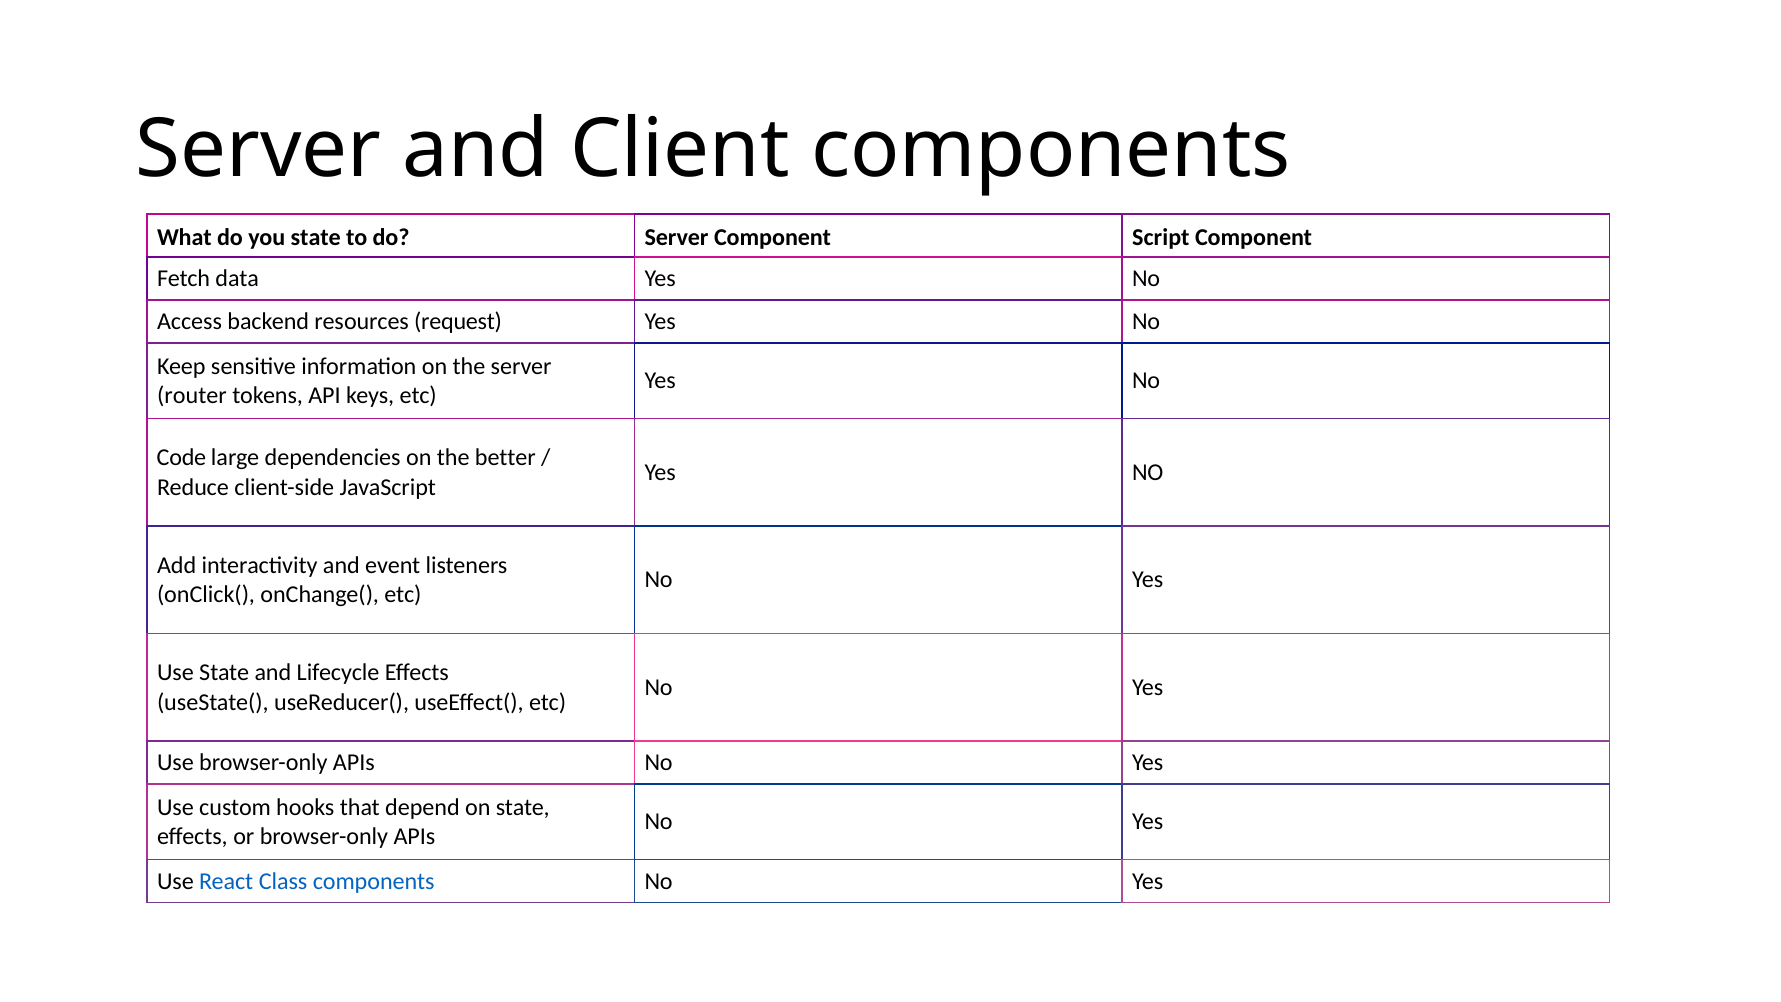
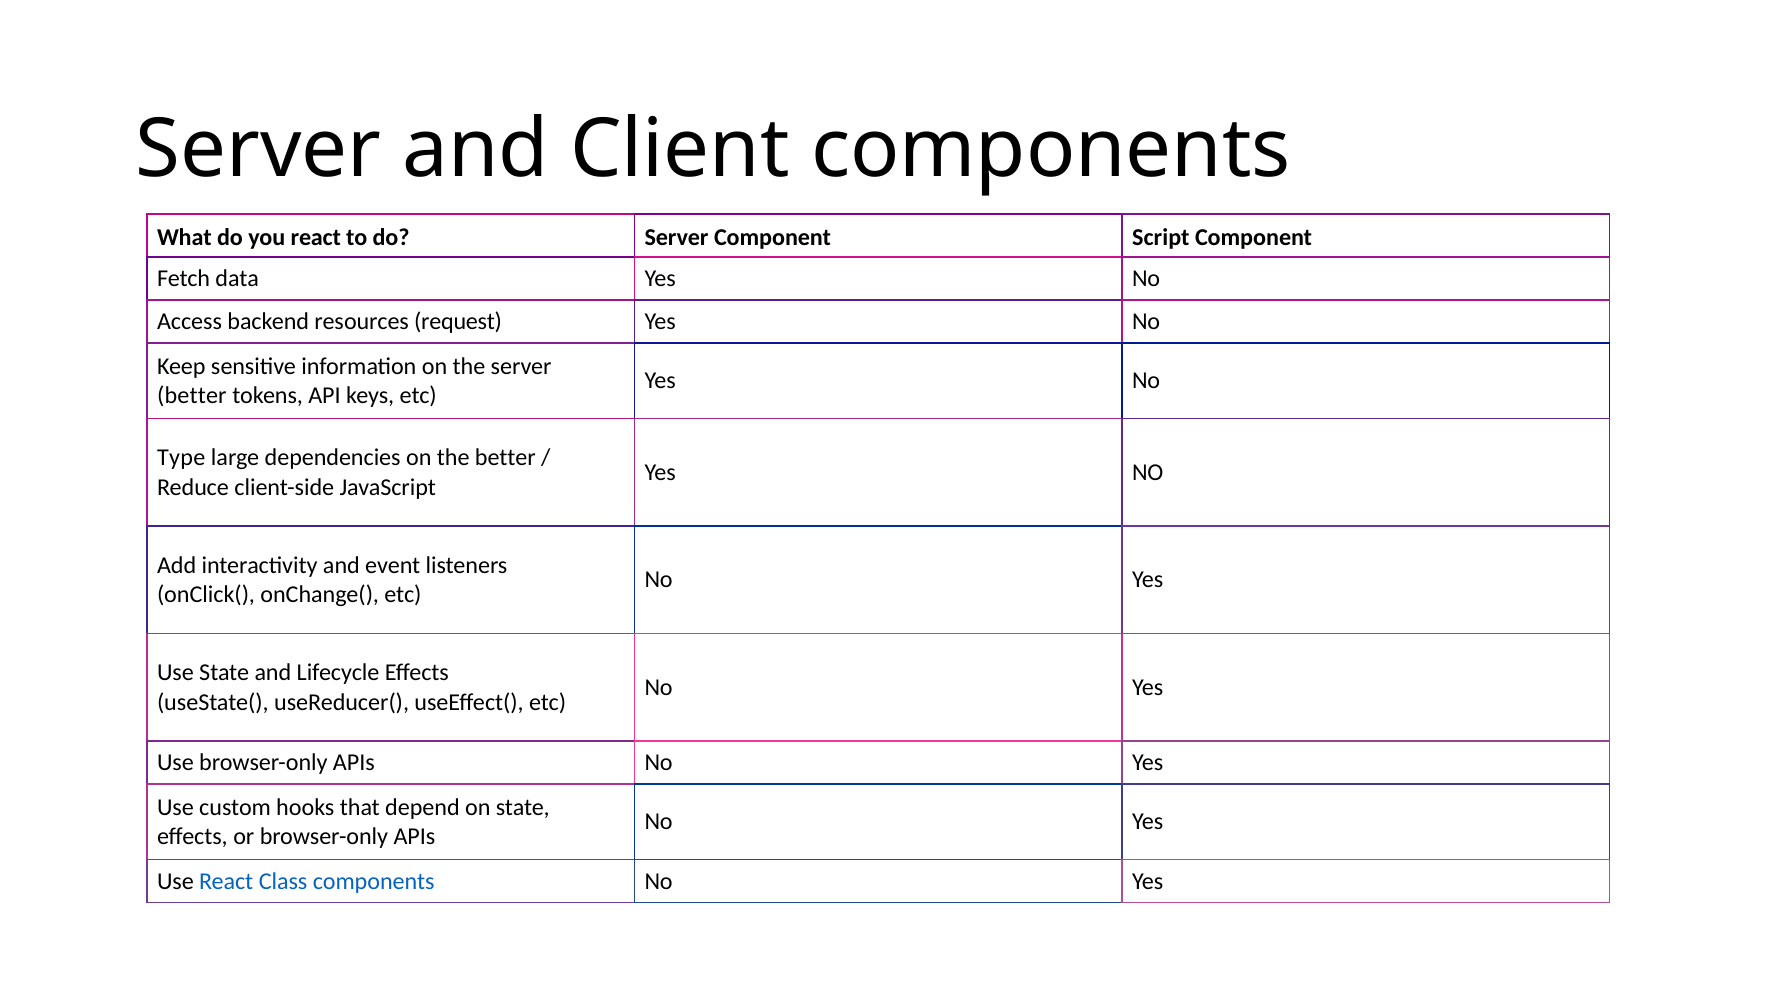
you state: state -> react (316, 238)
router: router -> better (192, 396)
Code: Code -> Type (181, 458)
